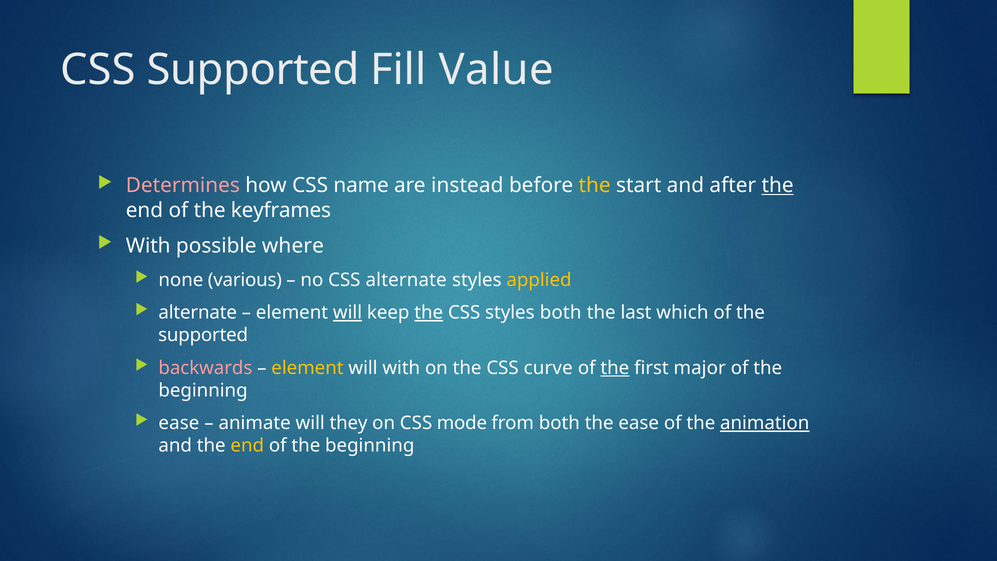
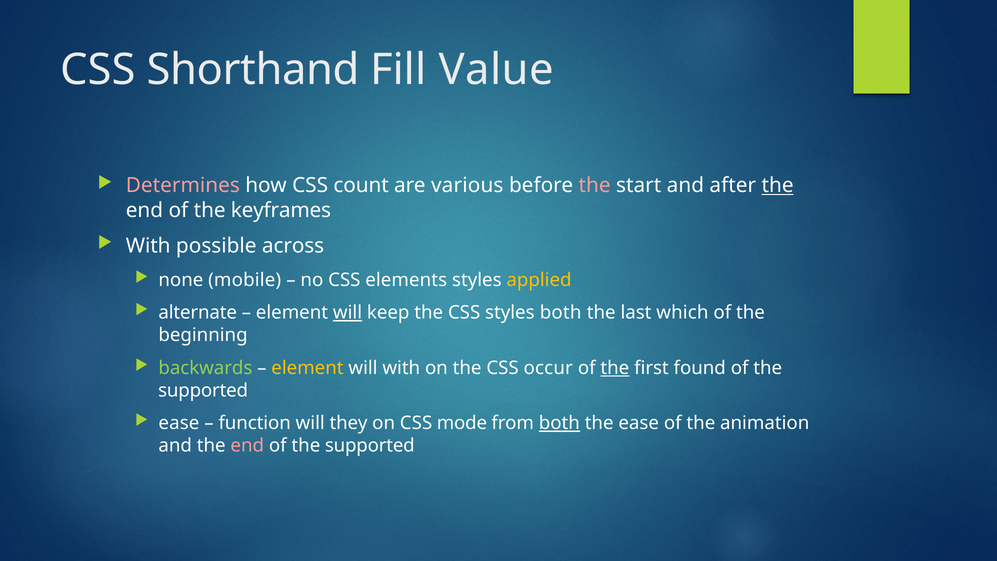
CSS Supported: Supported -> Shorthand (253, 70)
name: name -> count (361, 186)
instead: instead -> various (467, 186)
the colour: yellow -> pink (595, 186)
where: where -> across (293, 246)
various: various -> mobile (245, 280)
CSS alternate: alternate -> elements (406, 280)
the underline: present -> none (429, 313)
supported: supported -> beginning (203, 335)
backwards colour: pink -> light green (205, 368)
curve: curve -> occur (548, 368)
major: major -> found (700, 368)
beginning: beginning -> supported (203, 390)
animate: animate -> function (255, 423)
both underline: none -> present (559, 423)
animation underline: present -> none (765, 423)
end colour: yellow -> pink (247, 446)
beginning: beginning -> supported (370, 446)
